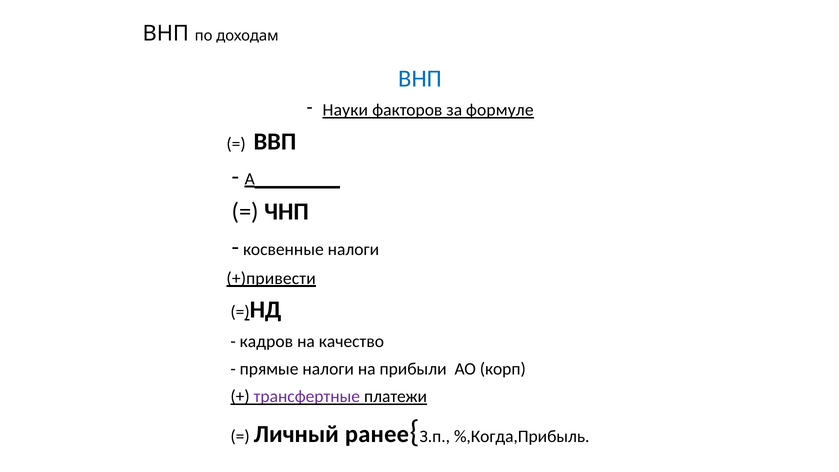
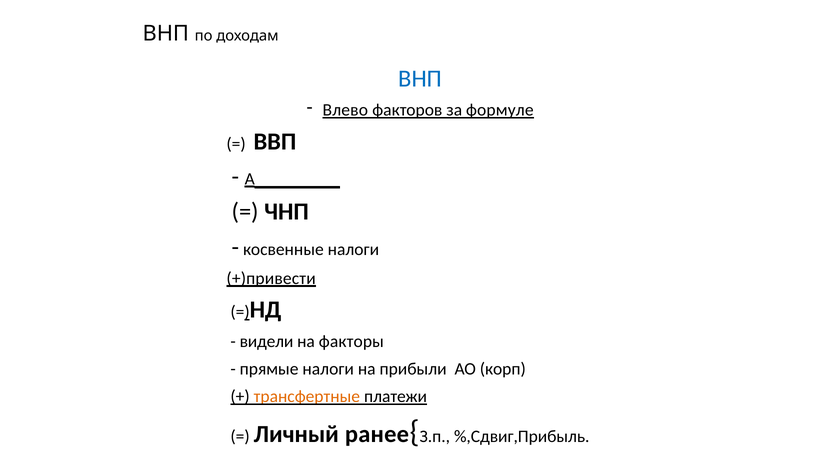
Науки: Науки -> Влево (345, 110)
кадров: кадров -> видели (267, 341)
качество: качество -> факторы (351, 341)
трансфертные colour: purple -> orange (307, 397)
%,Когда,Прибыль: %,Когда,Прибыль -> %,Сдвиг,Прибыль (522, 436)
